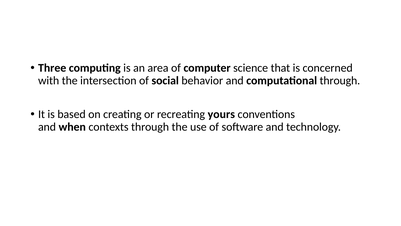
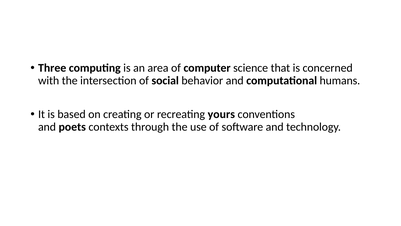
computational through: through -> humans (340, 80)
when: when -> poets (72, 127)
